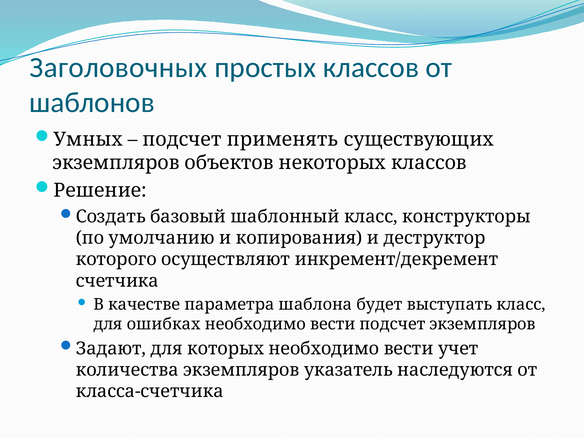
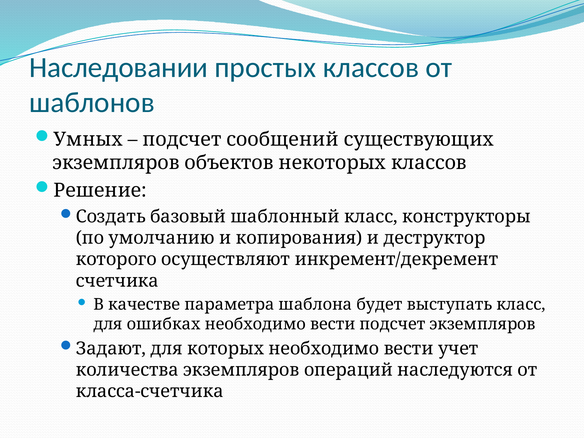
Заголовочных: Заголовочных -> Наследовании (119, 67)
применять: применять -> сообщений (282, 140)
указатель: указатель -> операций (348, 370)
